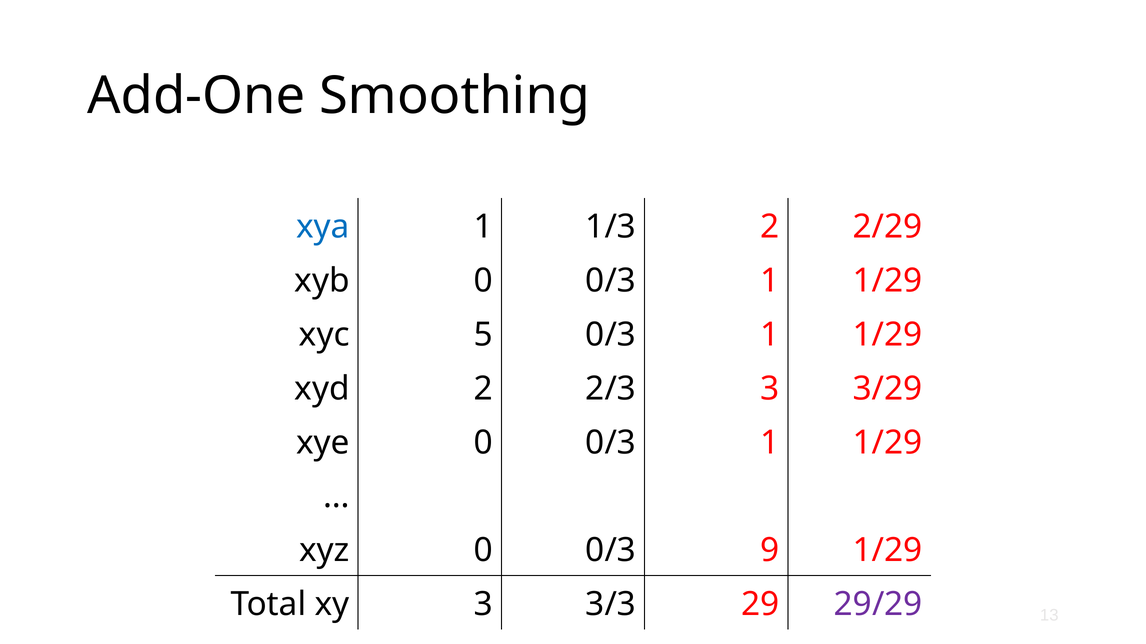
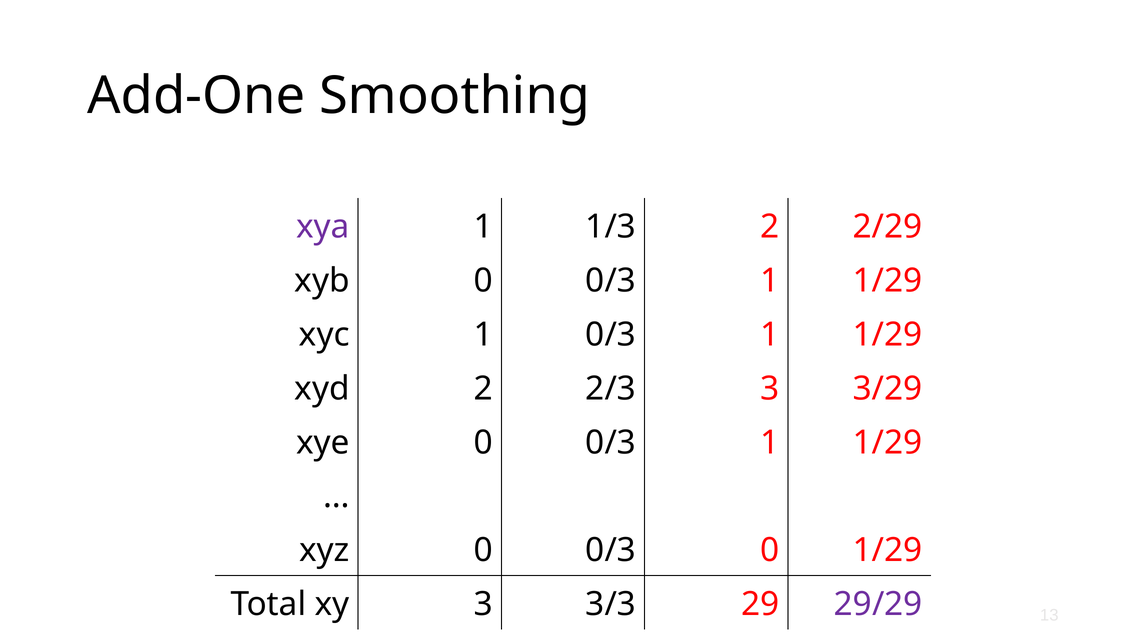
xya colour: blue -> purple (323, 227)
xyc 5: 5 -> 1 (483, 335)
0/3 9: 9 -> 0 (770, 551)
